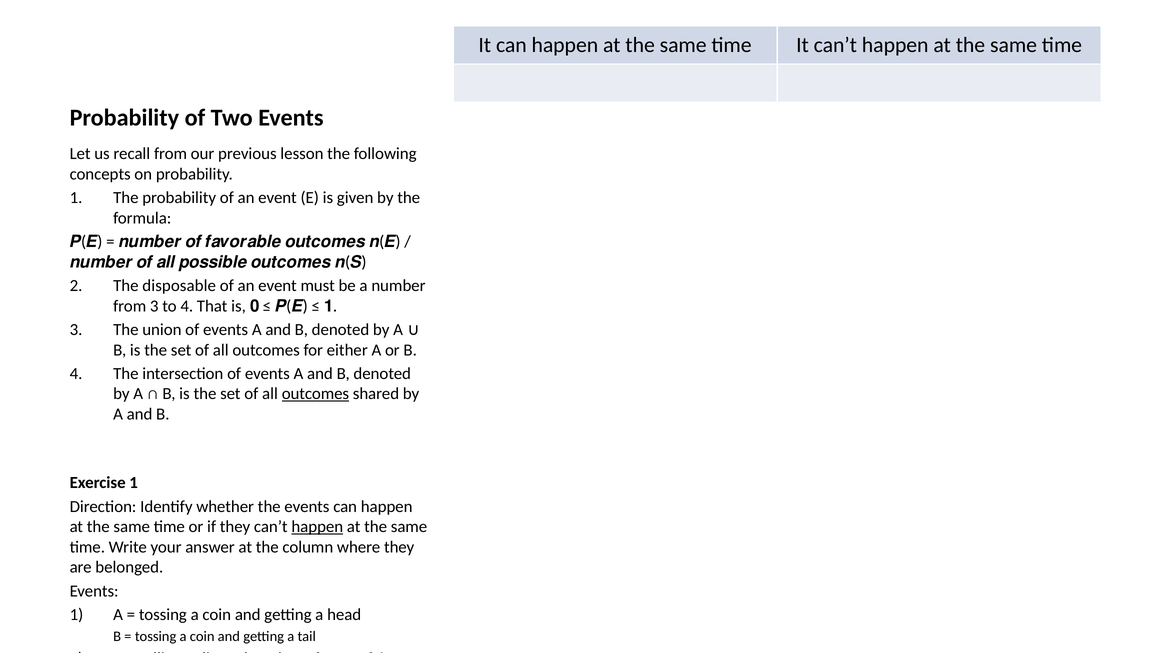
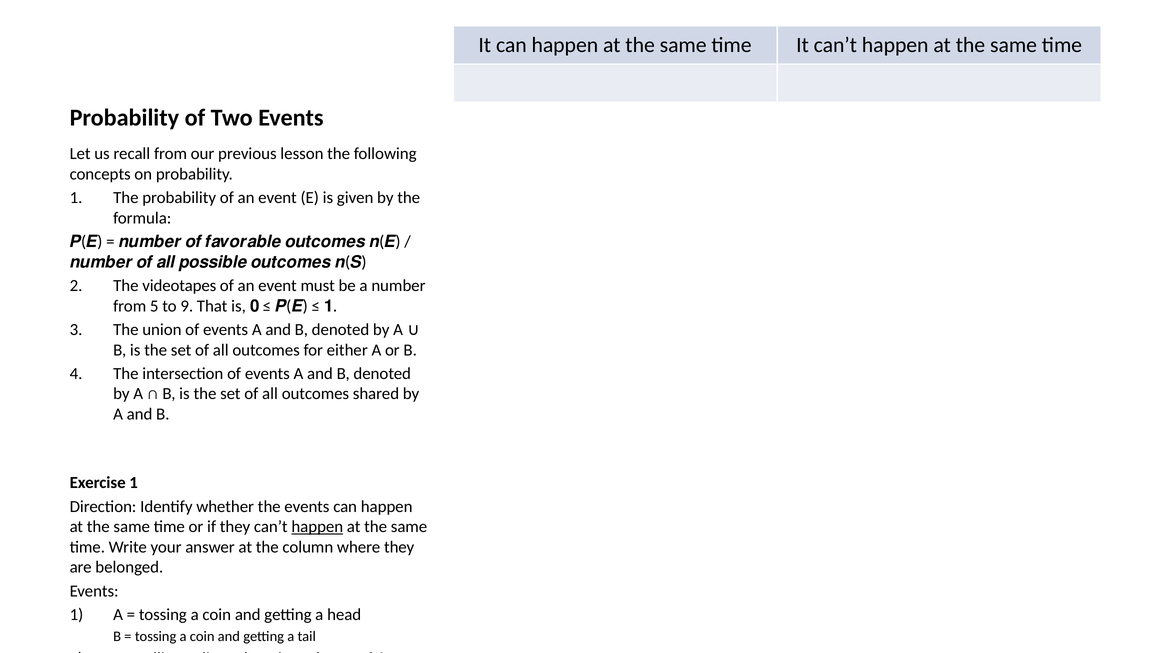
disposable: disposable -> videotapes (179, 286)
from 3: 3 -> 5 (154, 306)
to 4: 4 -> 9 (187, 306)
outcomes underline: present -> none (315, 394)
